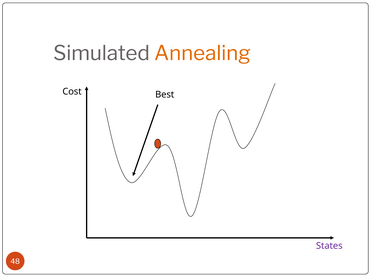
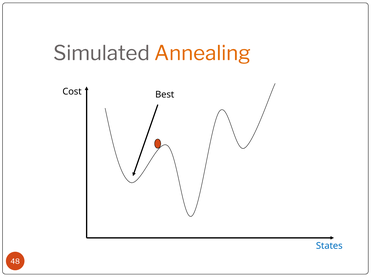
States colour: purple -> blue (329, 246)
